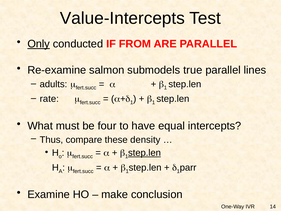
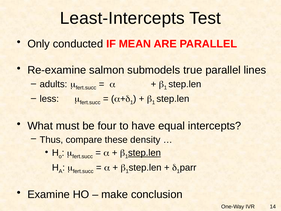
Value-Intercepts: Value-Intercepts -> Least-Intercepts (122, 18)
Only underline: present -> none (39, 44)
FROM: FROM -> MEAN (135, 44)
rate: rate -> less (49, 99)
